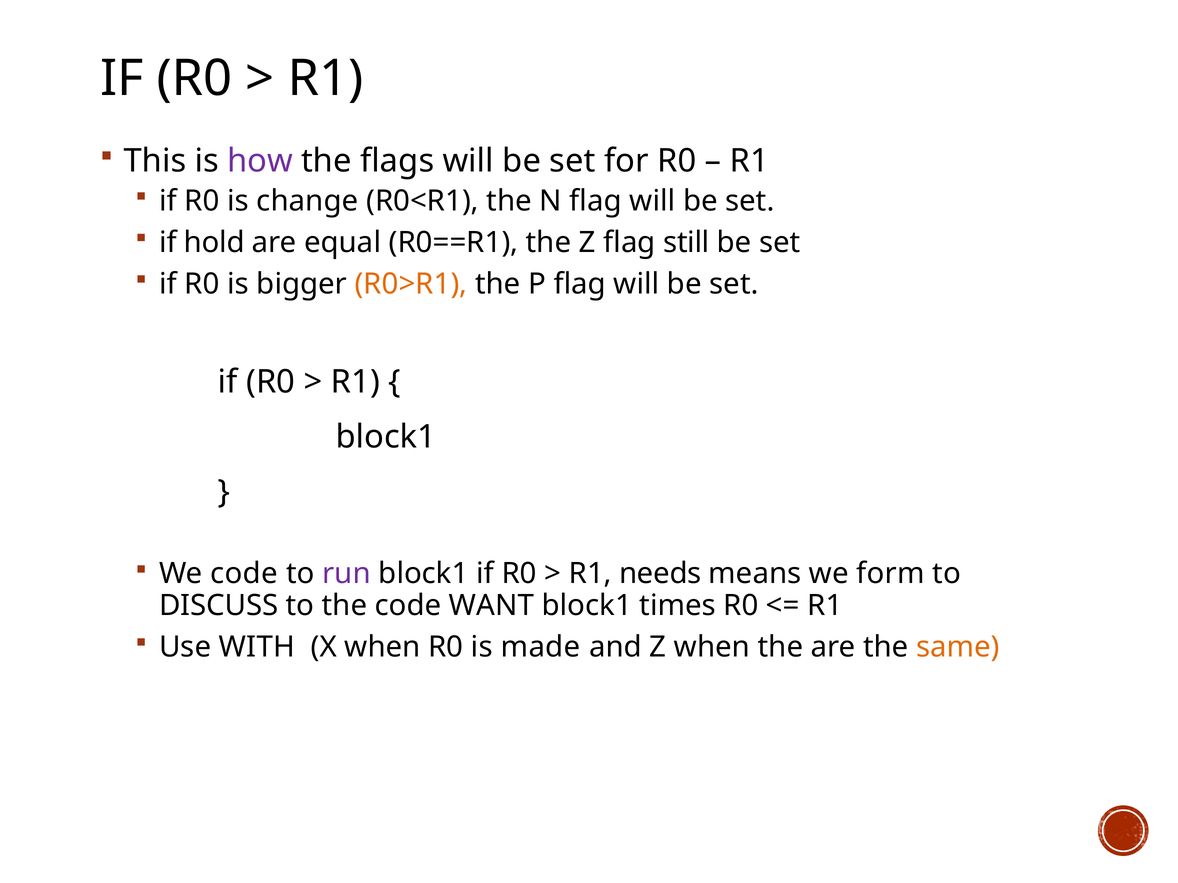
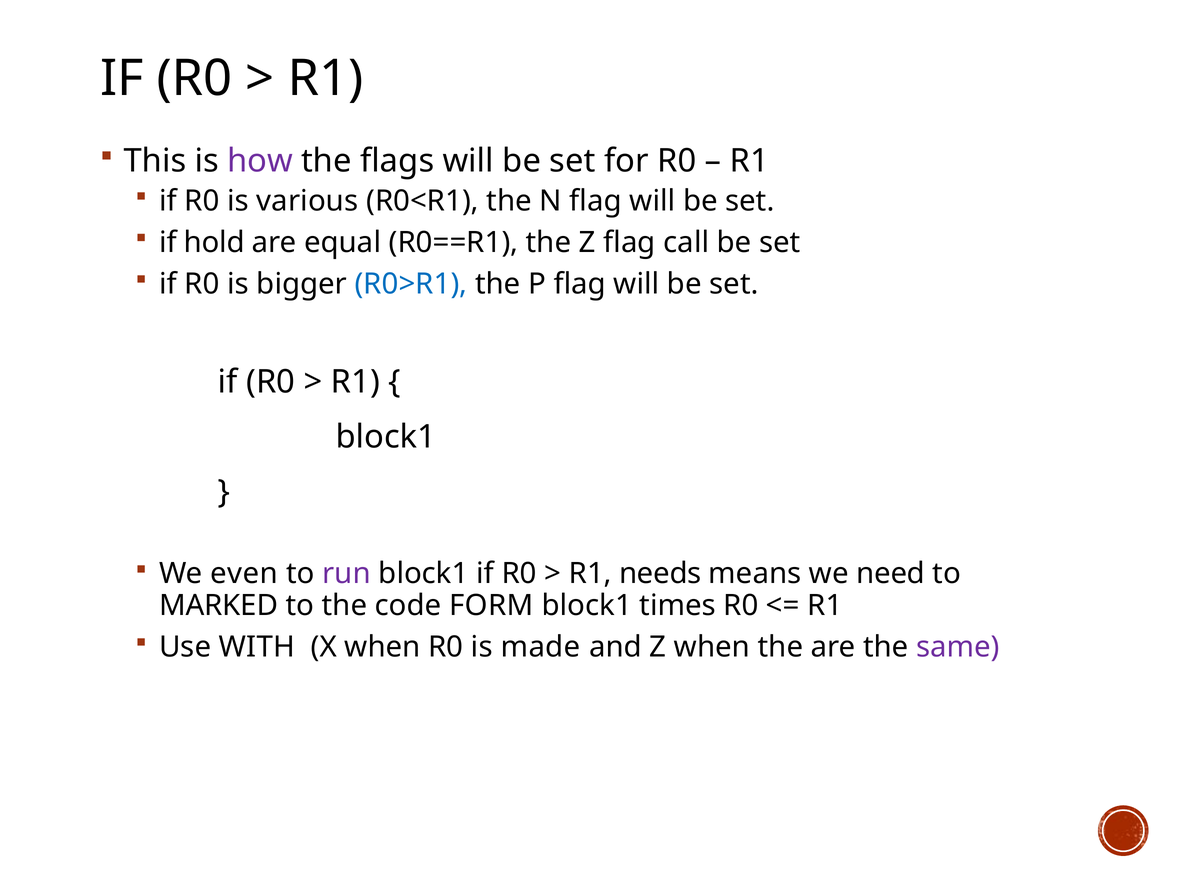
change: change -> various (307, 201)
still: still -> call (686, 243)
R0>R1 colour: orange -> blue (411, 284)
We code: code -> even (244, 574)
form: form -> need (891, 574)
DISCUSS: DISCUSS -> MARKED (219, 606)
WANT: WANT -> FORM (491, 606)
same colour: orange -> purple (958, 647)
